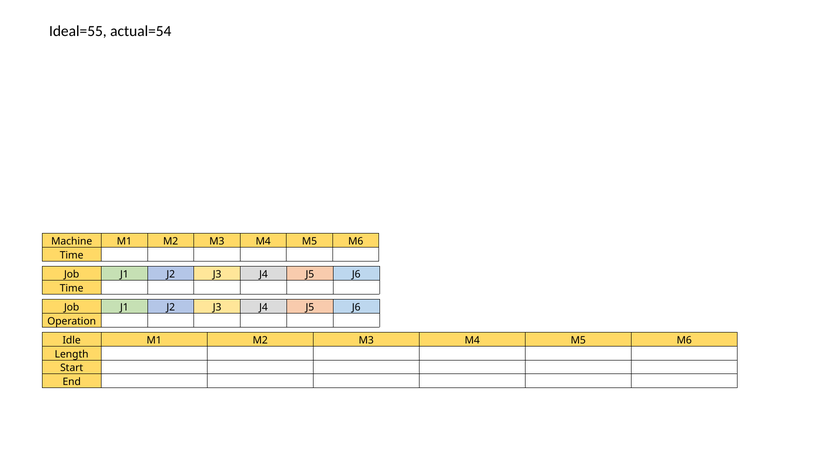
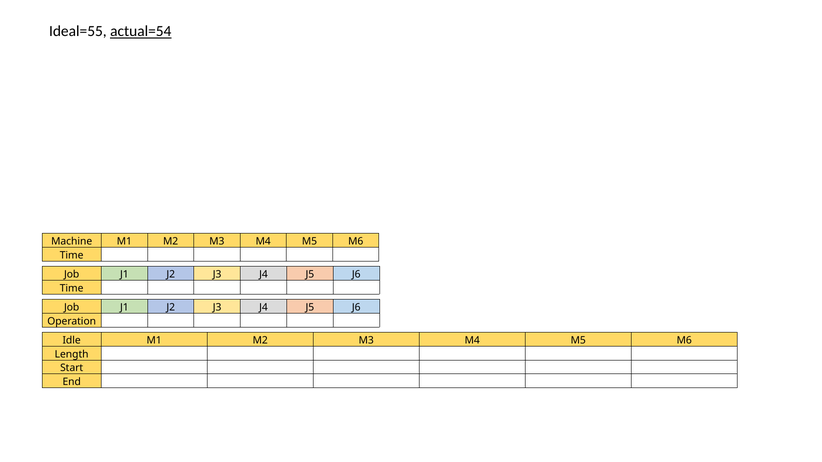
actual=54 underline: none -> present (141, 31)
